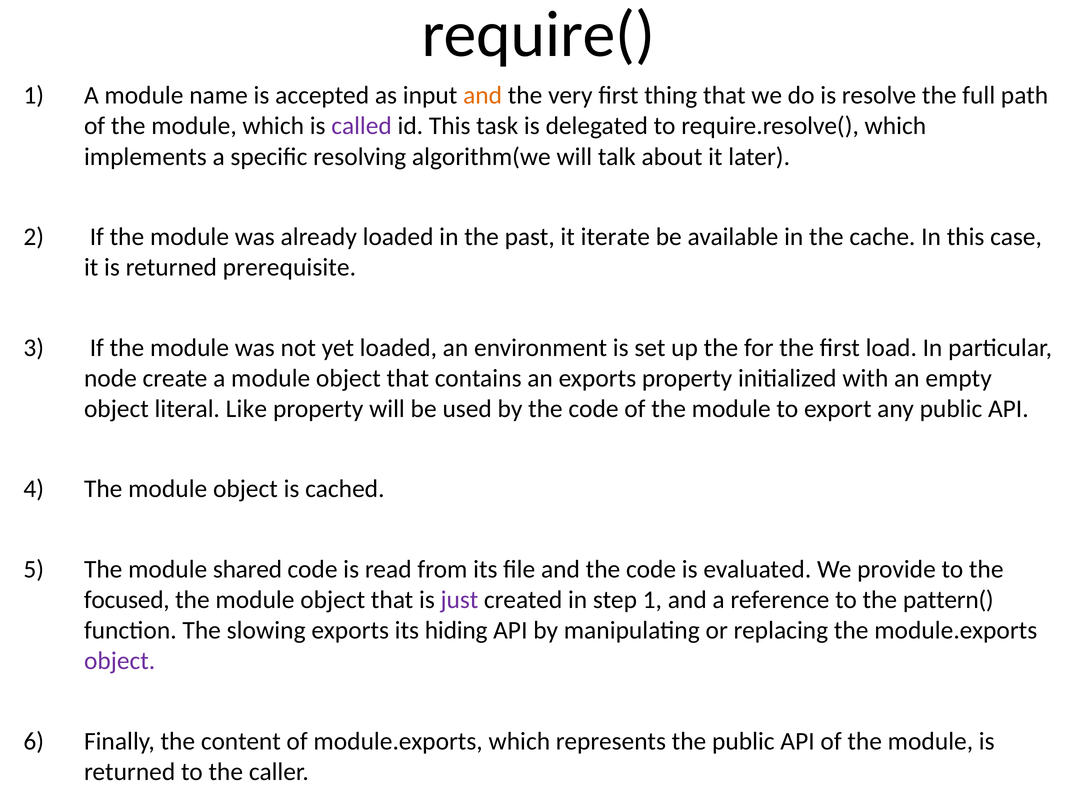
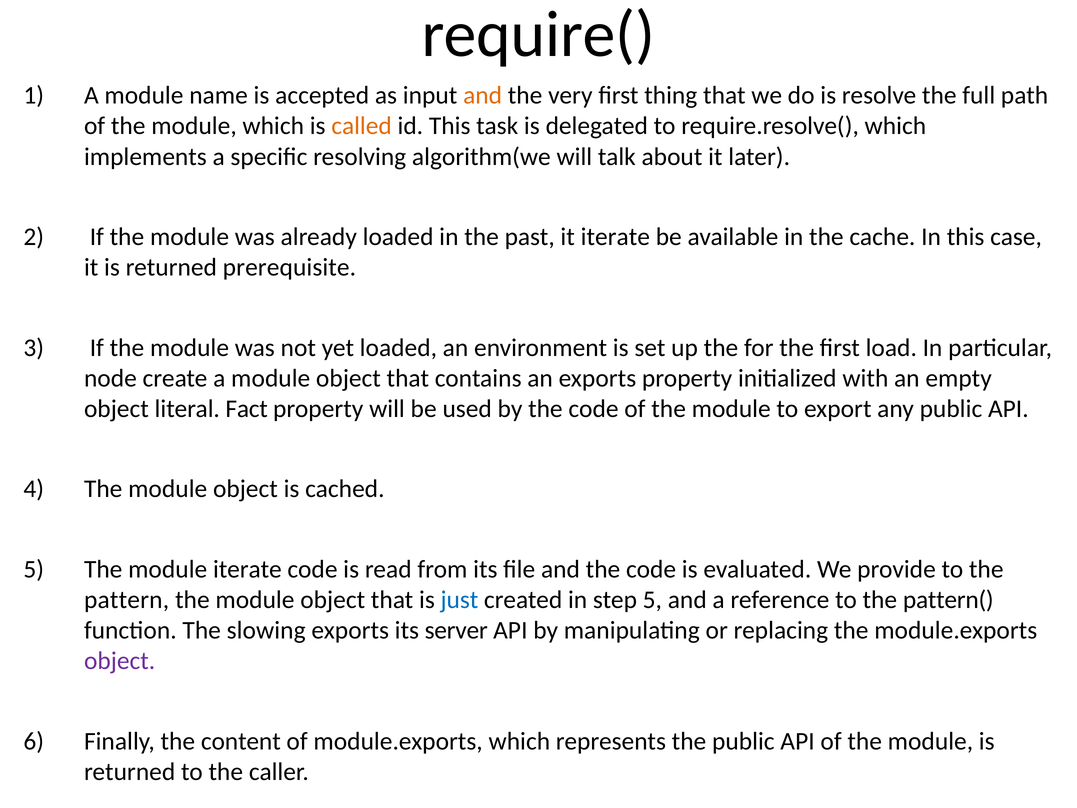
called colour: purple -> orange (362, 126)
Like: Like -> Fact (247, 409)
module shared: shared -> iterate (247, 569)
focused: focused -> pattern (127, 600)
just colour: purple -> blue (459, 600)
step 1: 1 -> 5 (652, 600)
hiding: hiding -> server (456, 630)
